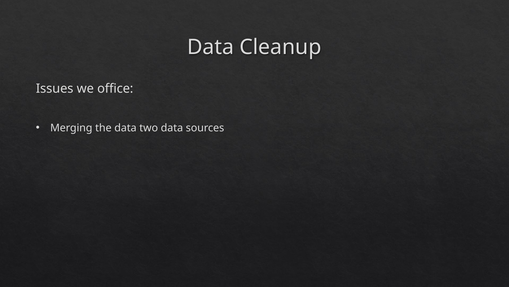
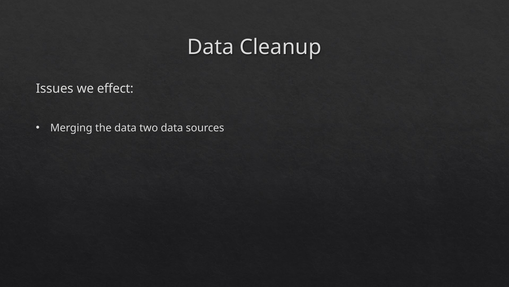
office: office -> effect (115, 88)
